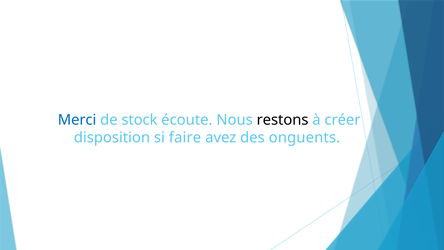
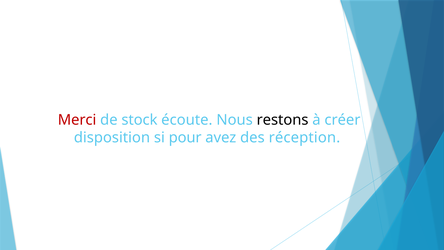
Merci colour: blue -> red (77, 120)
faire: faire -> pour (185, 138)
onguents: onguents -> réception (304, 138)
